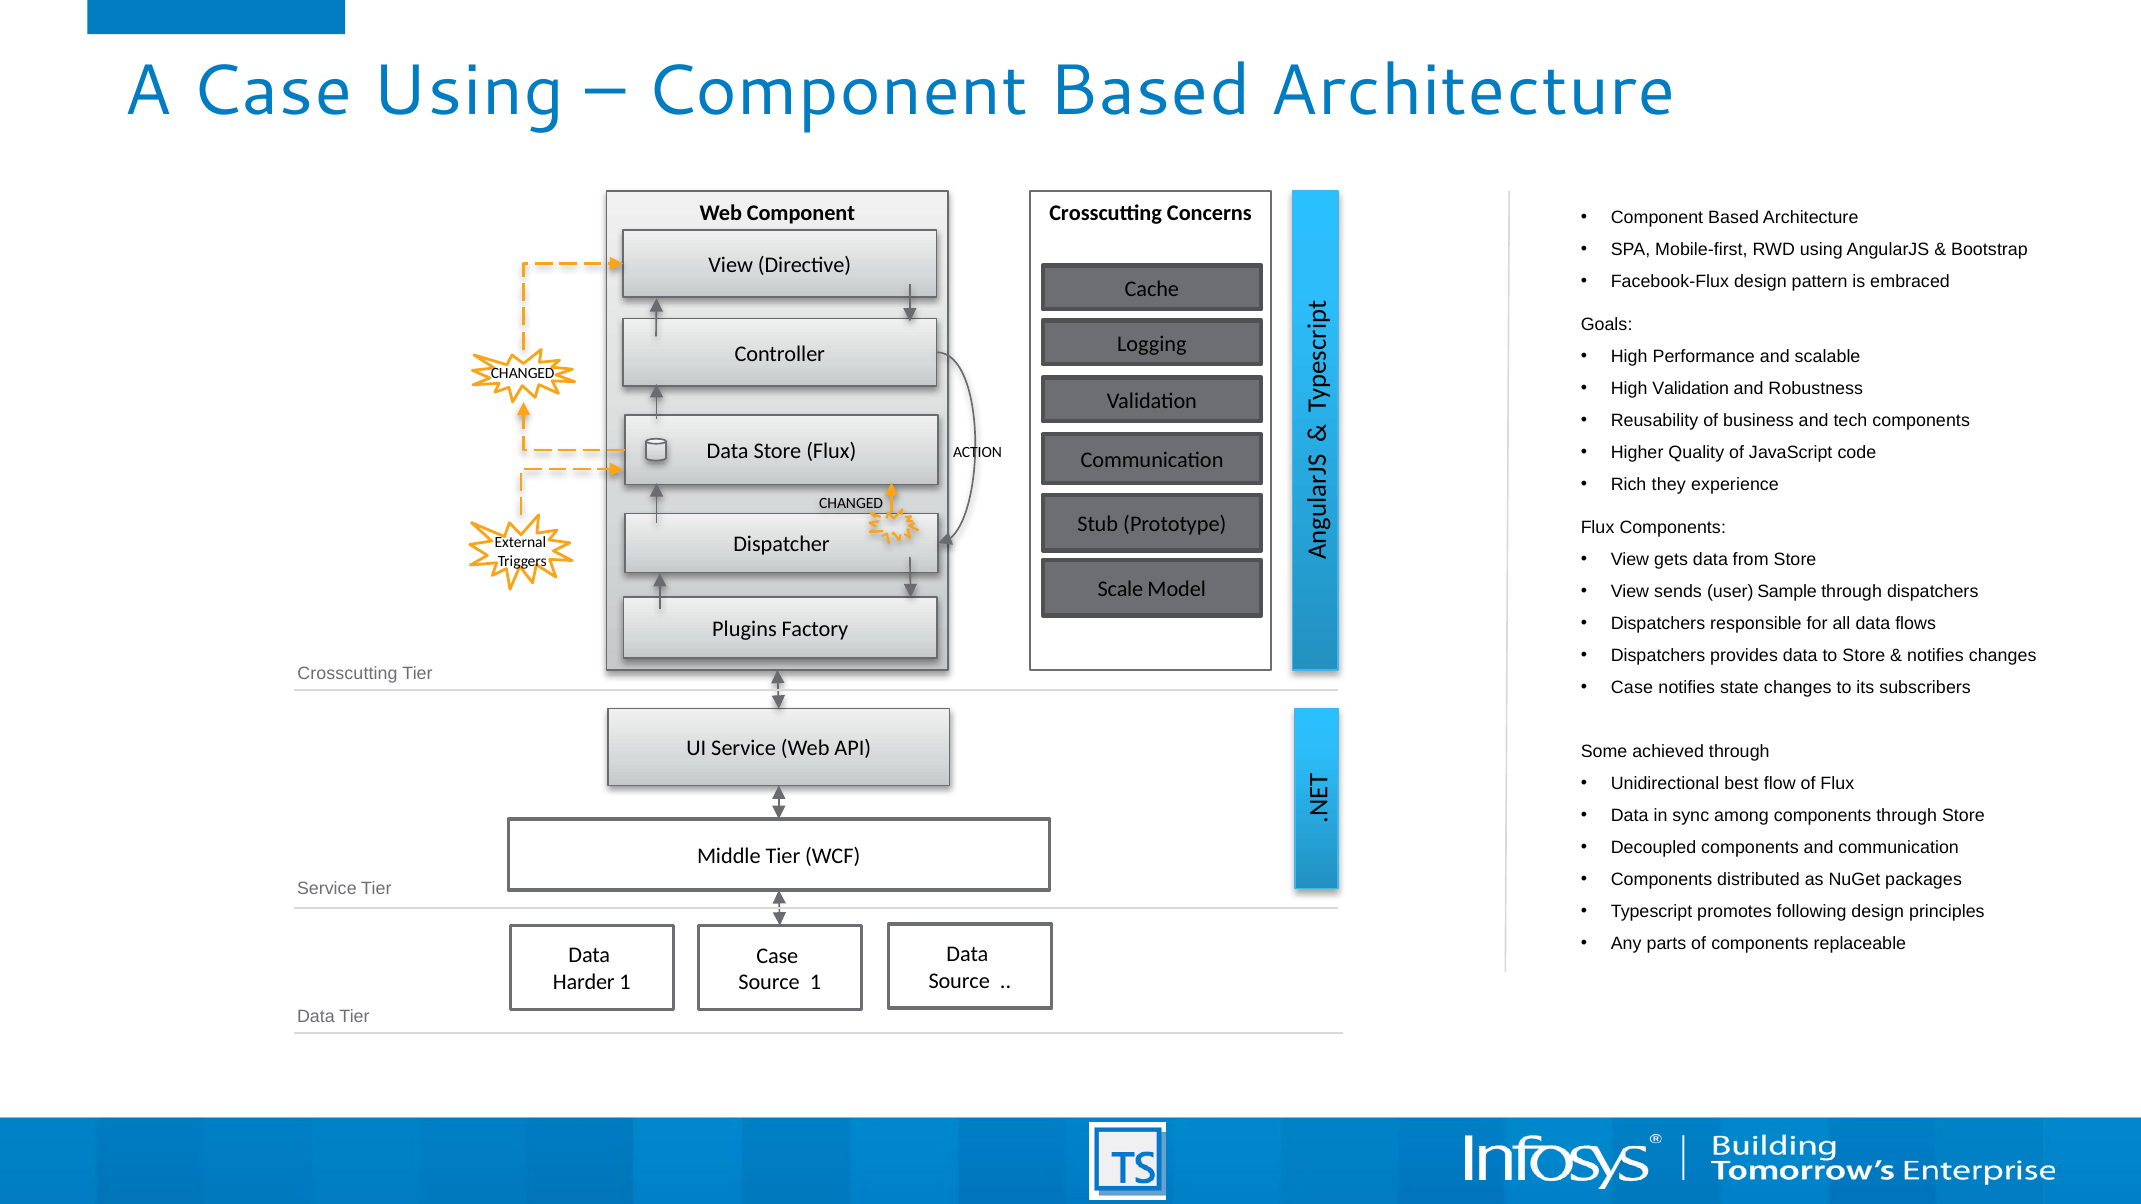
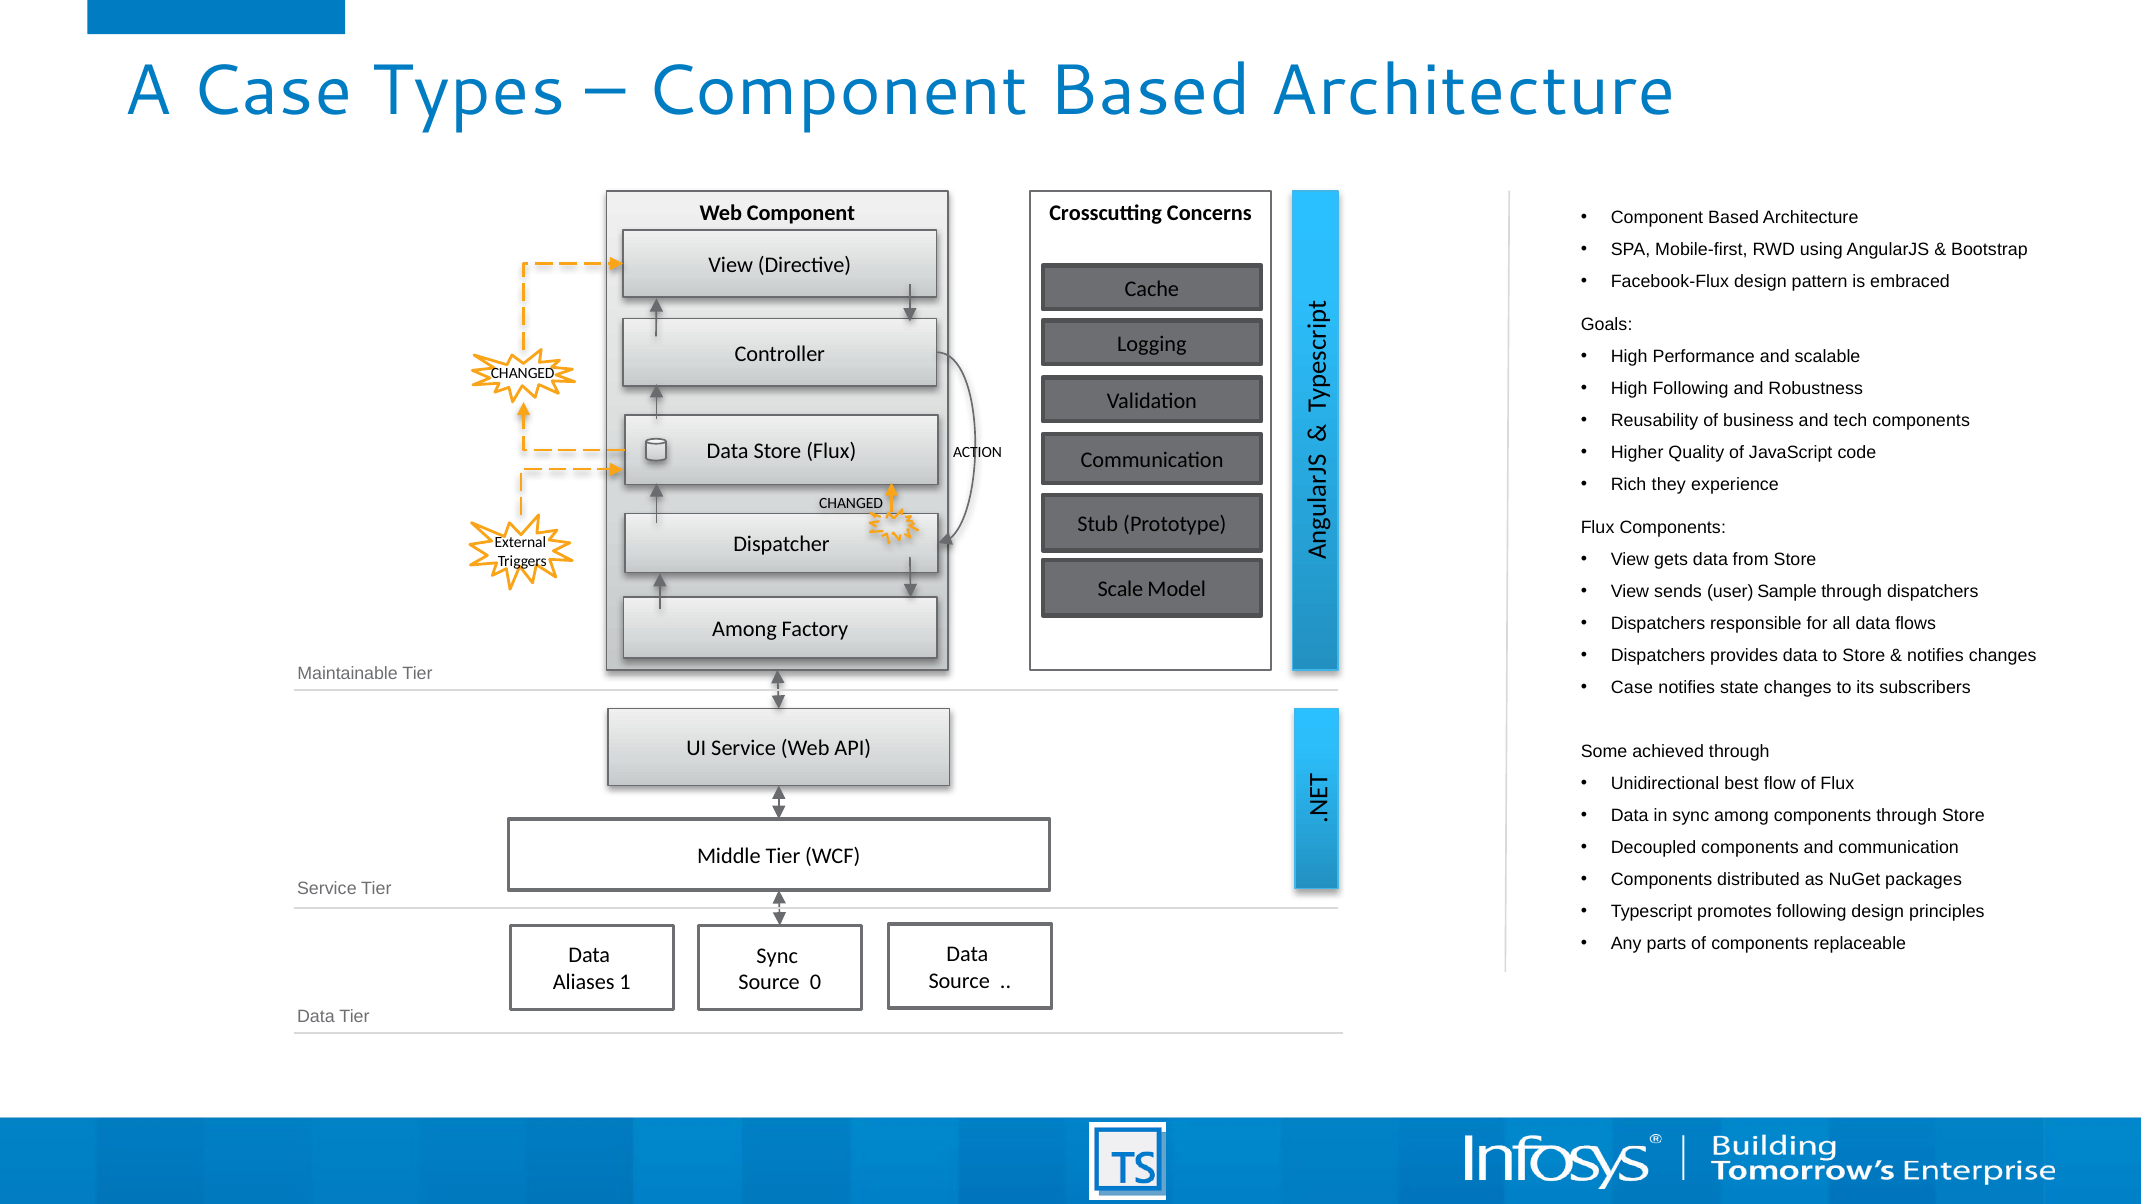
Case Using: Using -> Types (469, 91)
High Validation: Validation -> Following (1691, 389)
Plugins: Plugins -> Among (744, 629)
Crosscutting: Crosscutting -> Maintainable (348, 674)
Case: Case -> Sync (777, 956)
Harder: Harder -> Aliases (584, 983)
Source 1: 1 -> 0 (815, 983)
